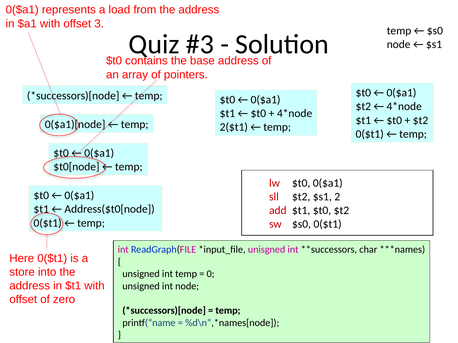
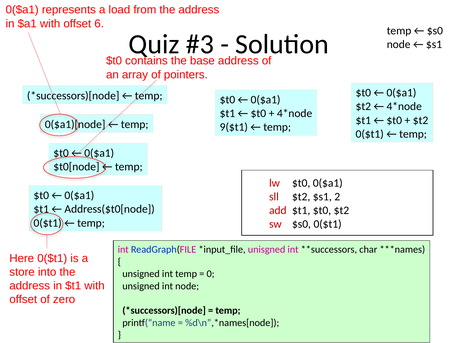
3: 3 -> 6 (99, 24)
2($t1: 2($t1 -> 9($t1 (234, 127)
